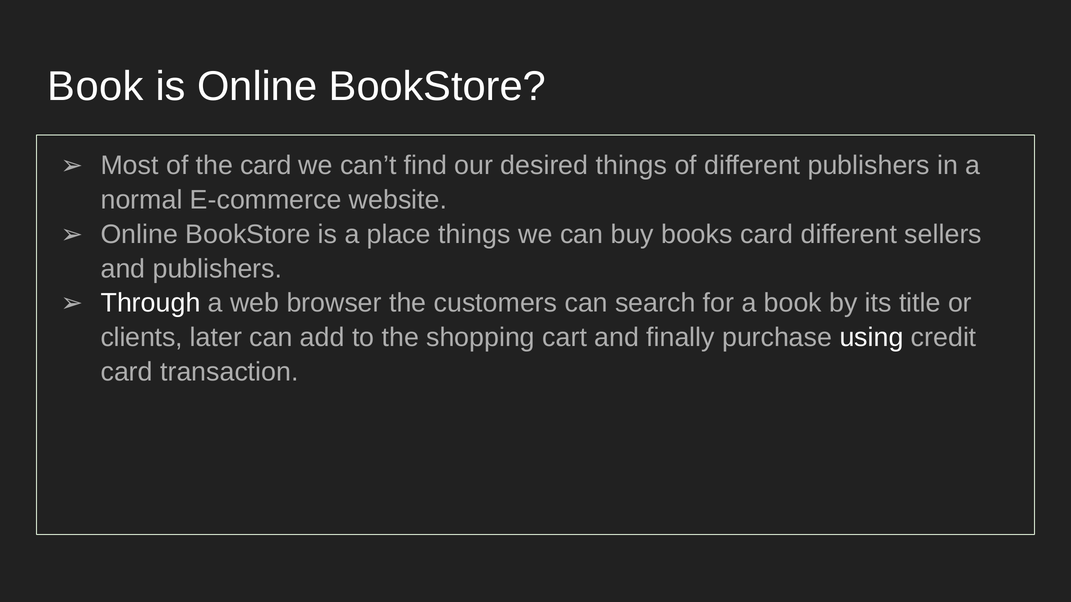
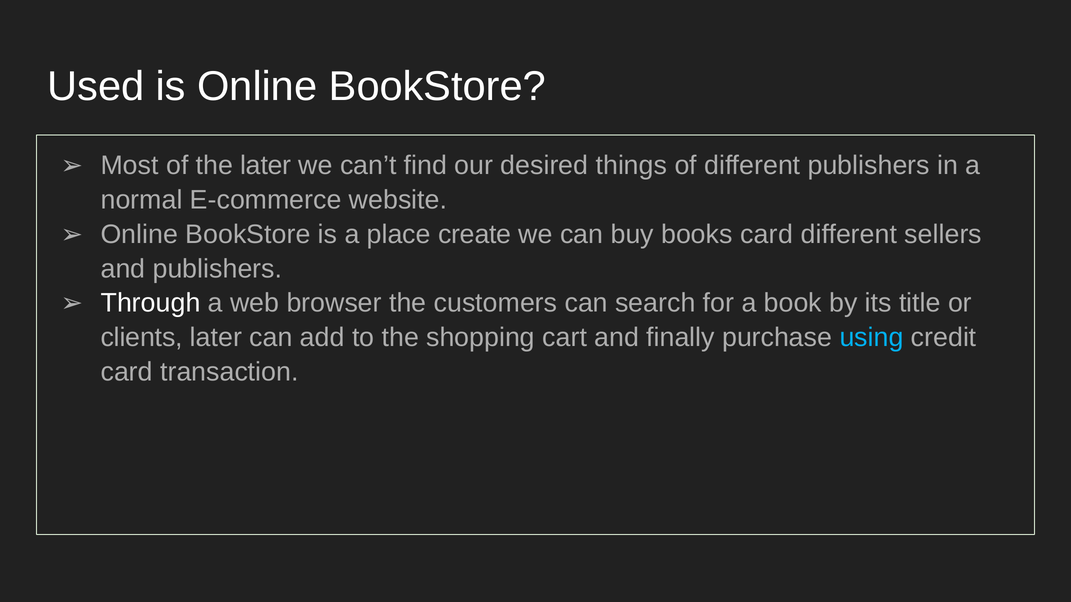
Book: Book -> Used (96, 87)
the card: card -> later (266, 166)
place things: things -> create (475, 235)
using colour: white -> light blue (872, 338)
